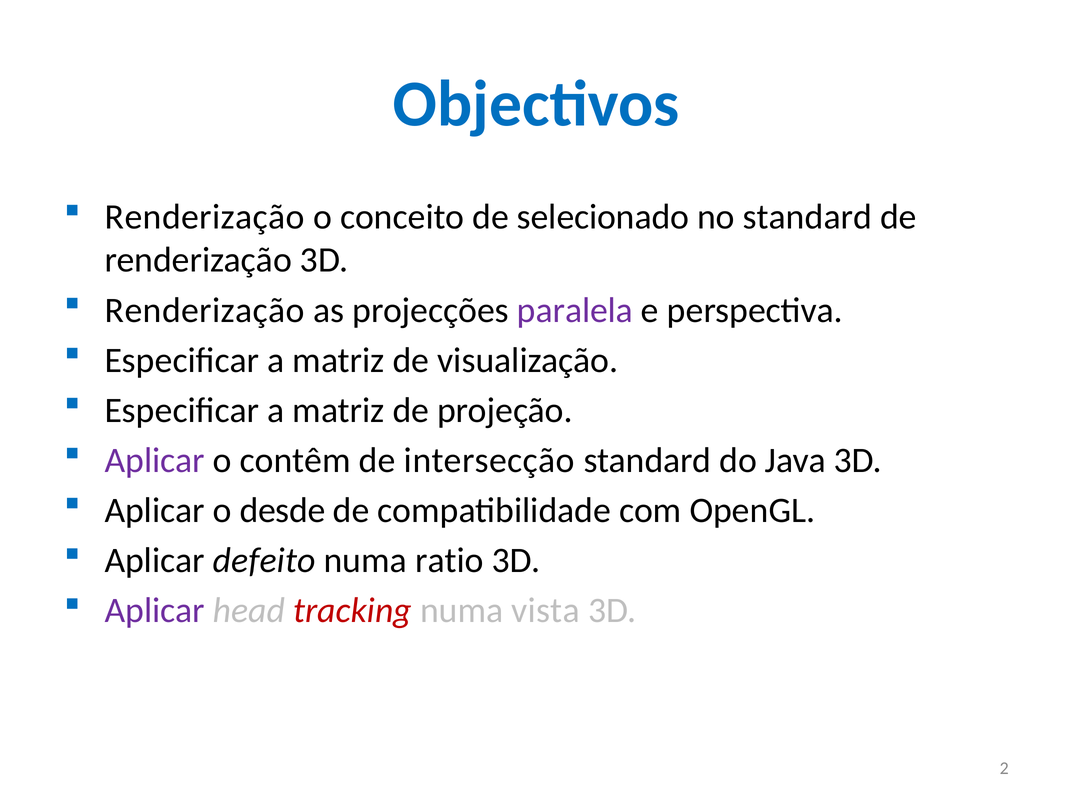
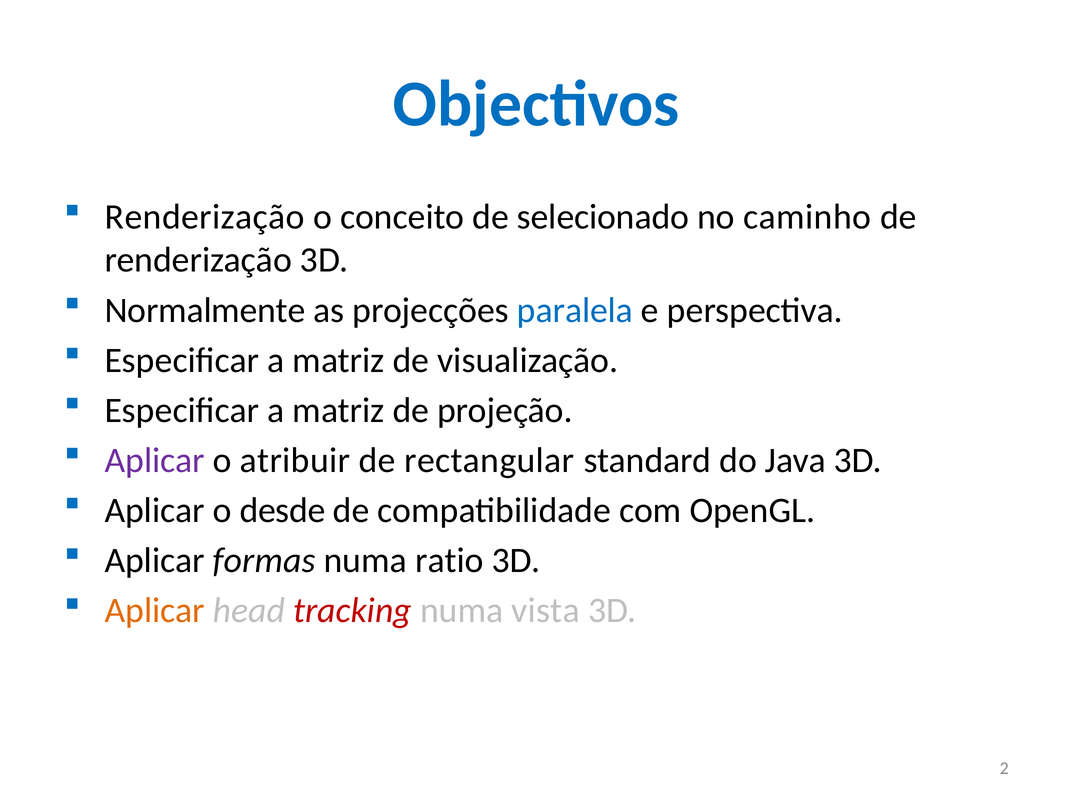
no standard: standard -> caminho (807, 217)
Renderização: Renderização -> Normalmente (205, 310)
paralela colour: purple -> blue (575, 310)
contêm: contêm -> atribuir (295, 460)
intersecção: intersecção -> rectangular (489, 460)
defeito: defeito -> formas (264, 560)
Aplicar colour: purple -> orange (155, 610)
